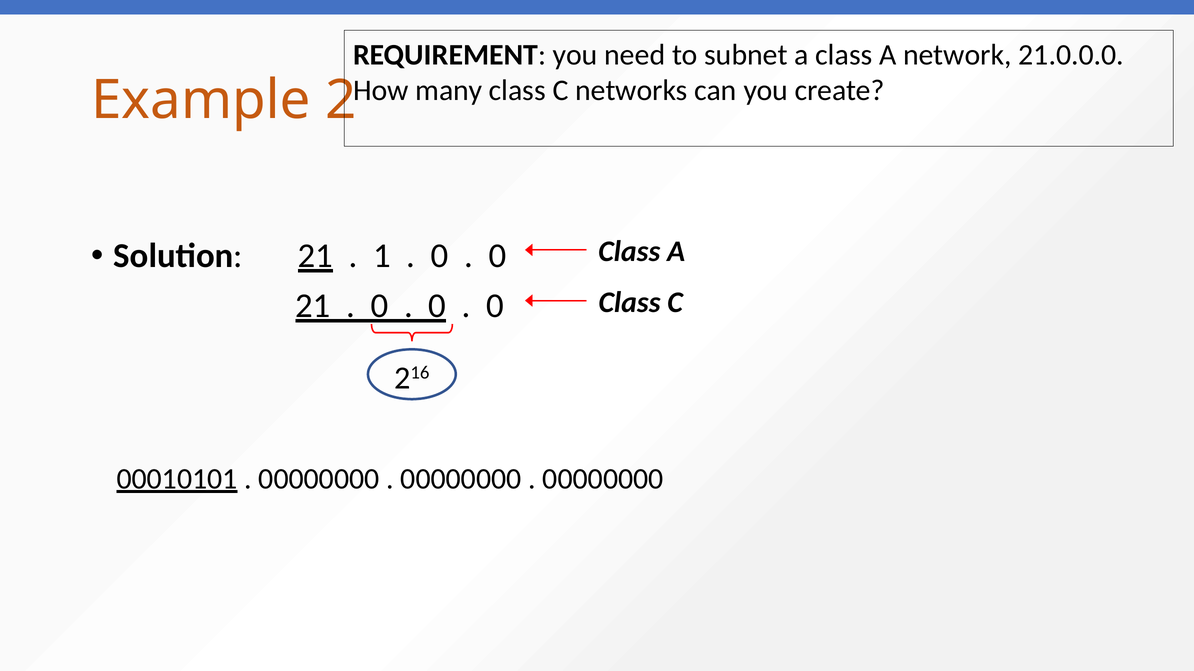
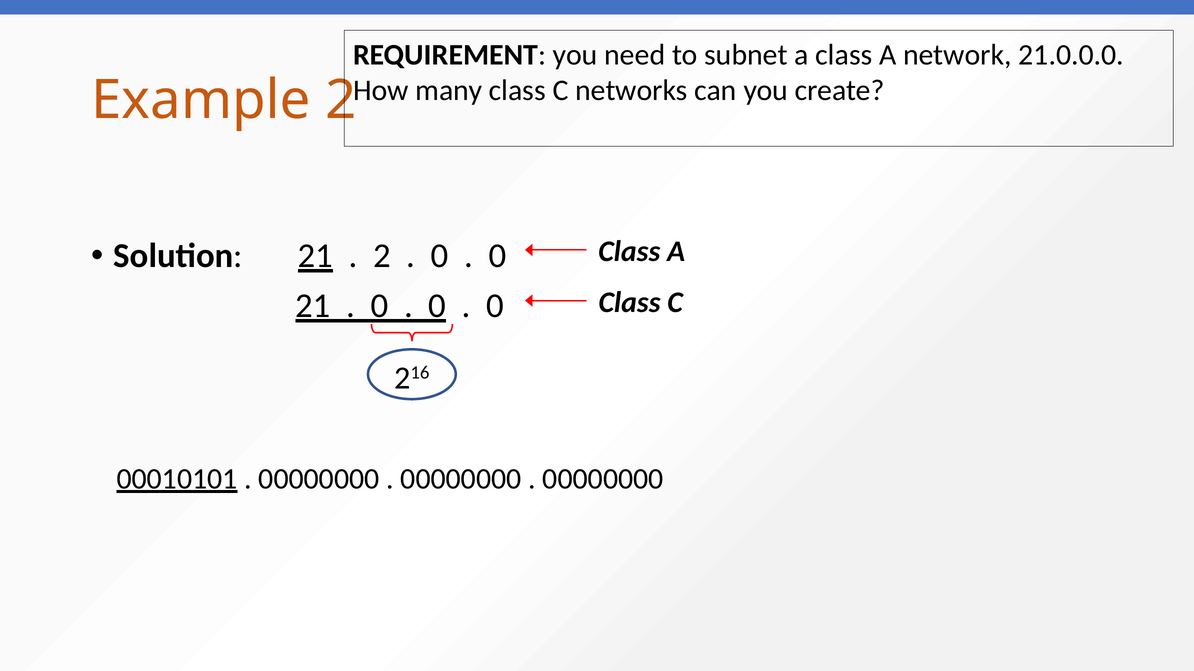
1: 1 -> 2 (382, 256)
